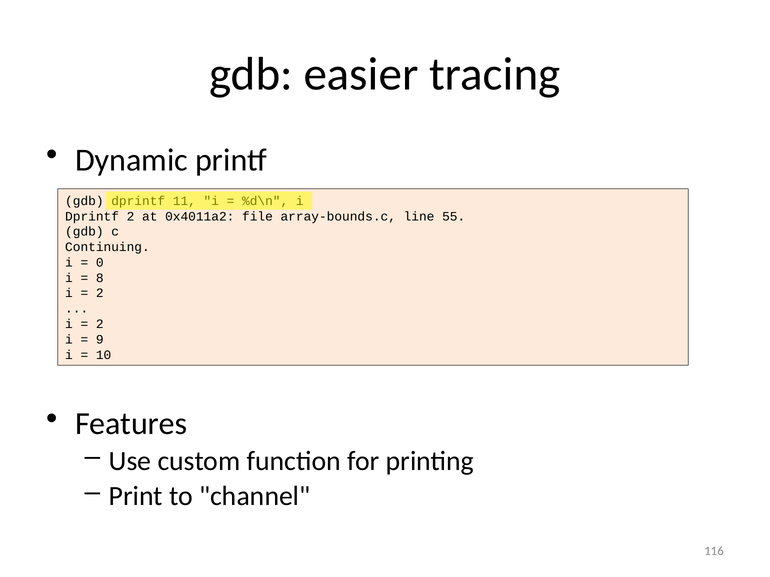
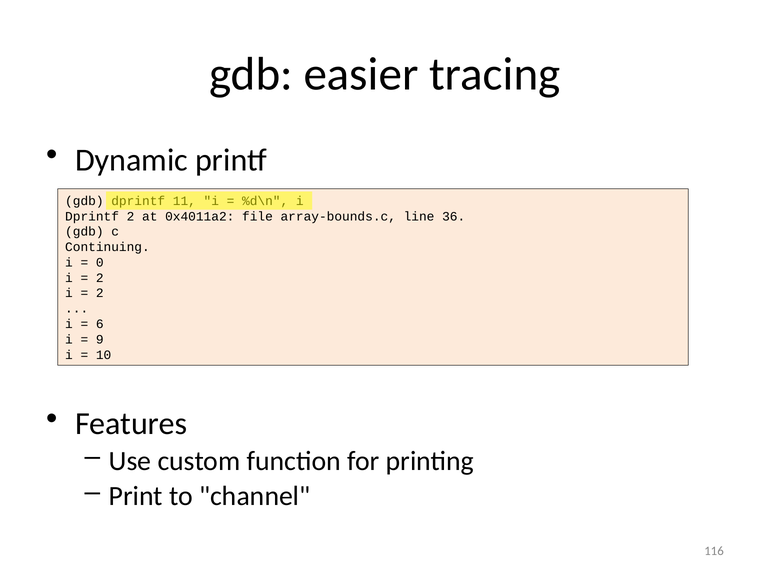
55: 55 -> 36 (454, 216)
8: 8 -> 2 (100, 278)
2: 2 -> 6 (100, 324)
